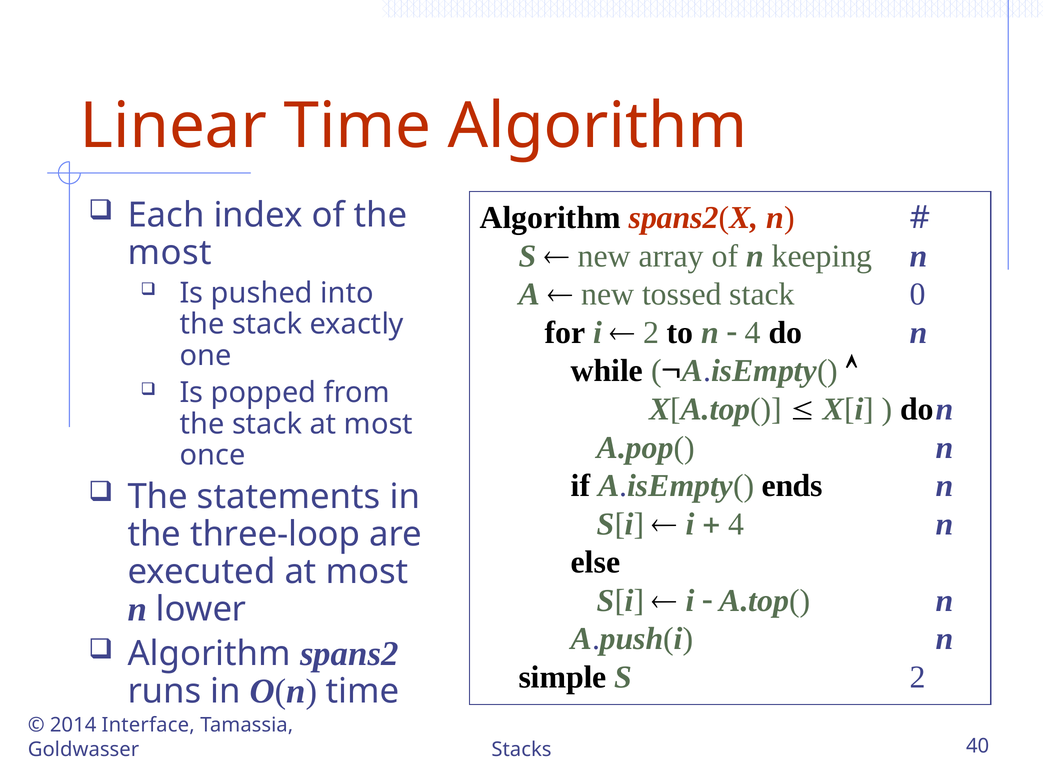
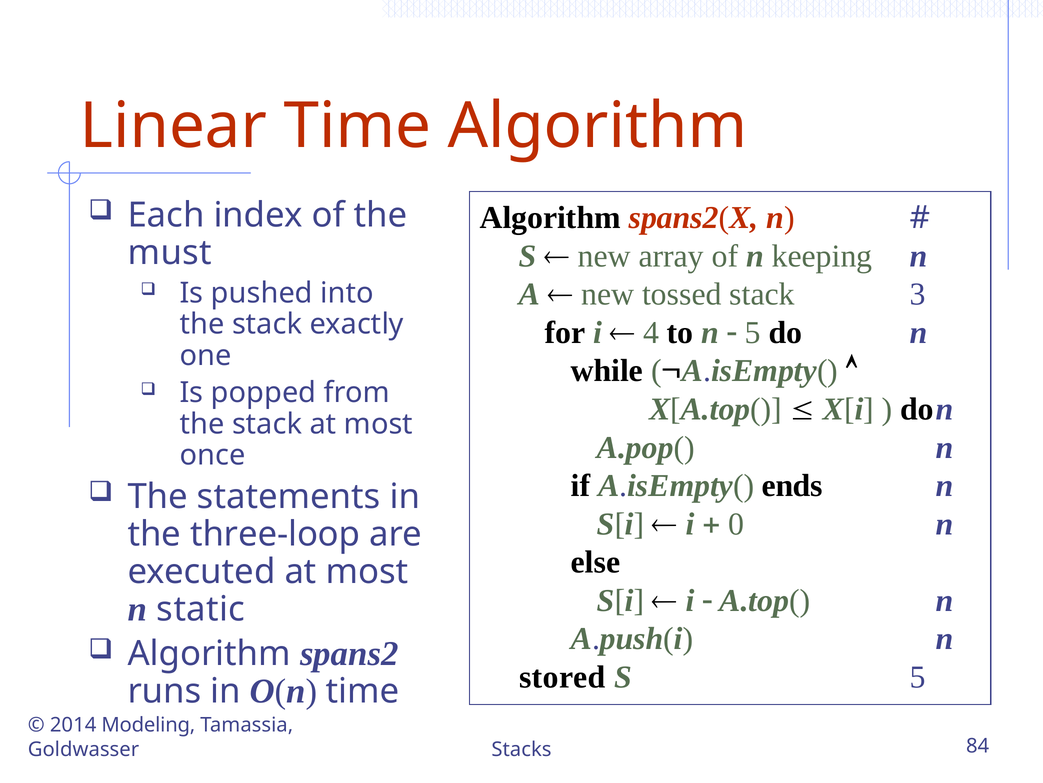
most: most -> must (170, 252)
0: 0 -> 3 (918, 294)
2: 2 -> 4 (651, 332)
4: 4 -> 5 (753, 332)
4: 4 -> 0 (736, 524)
lower: lower -> static (201, 609)
simple: simple -> stored (562, 676)
S 2: 2 -> 5 (918, 676)
Interface: Interface -> Modeling (148, 725)
40: 40 -> 84 (978, 746)
